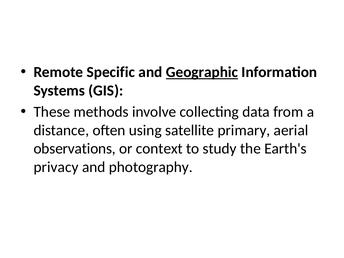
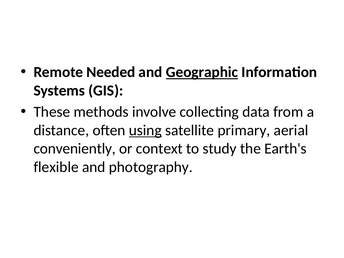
Specific: Specific -> Needed (111, 72)
using underline: none -> present (145, 130)
observations: observations -> conveniently (75, 149)
privacy: privacy -> flexible (56, 167)
